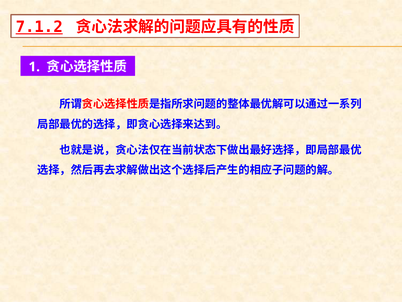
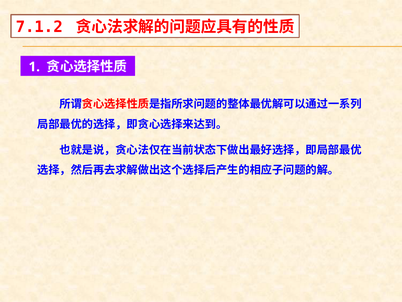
7.1.2 underline: present -> none (39, 27)
